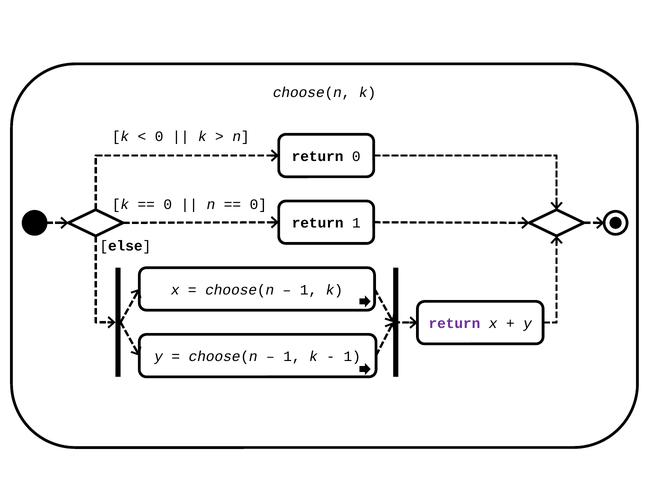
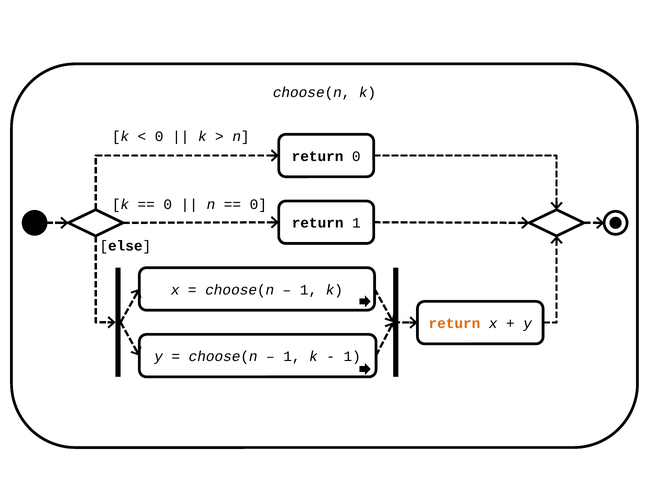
return colour: purple -> orange (454, 323)
